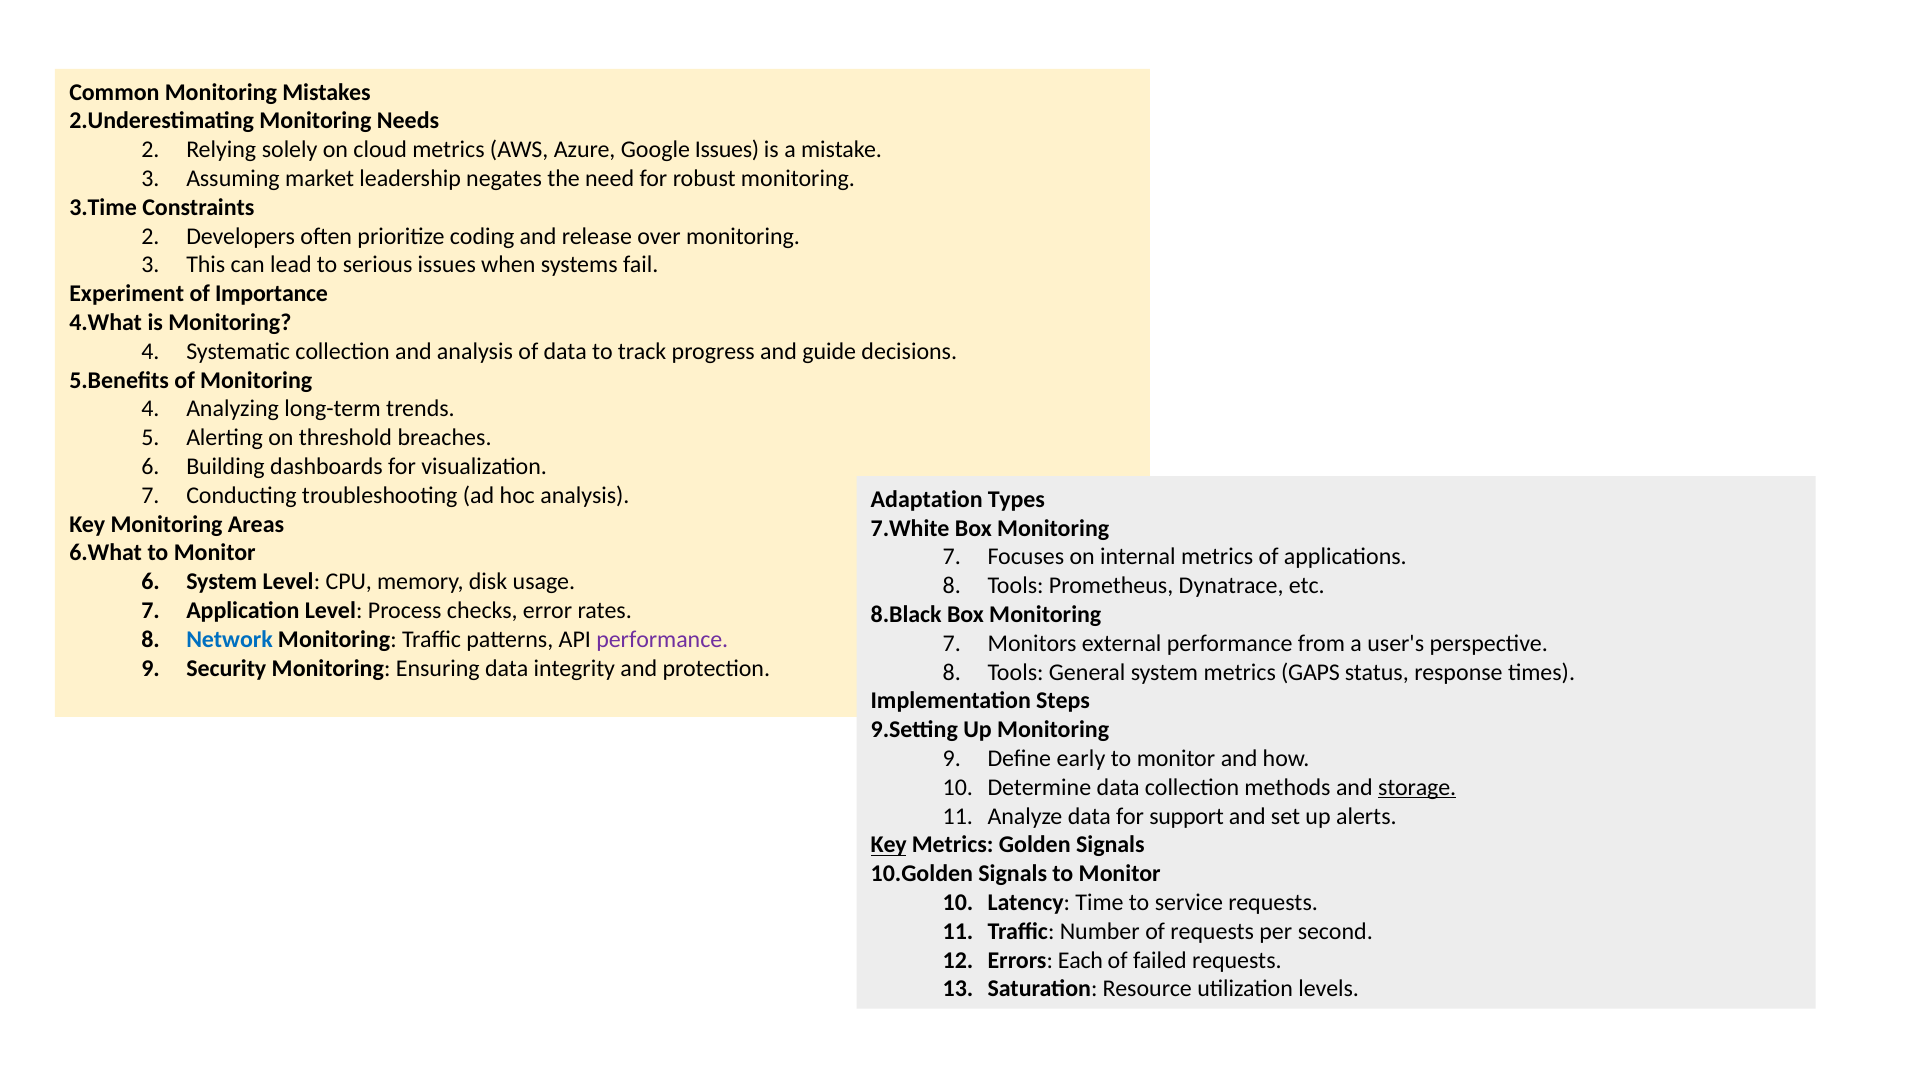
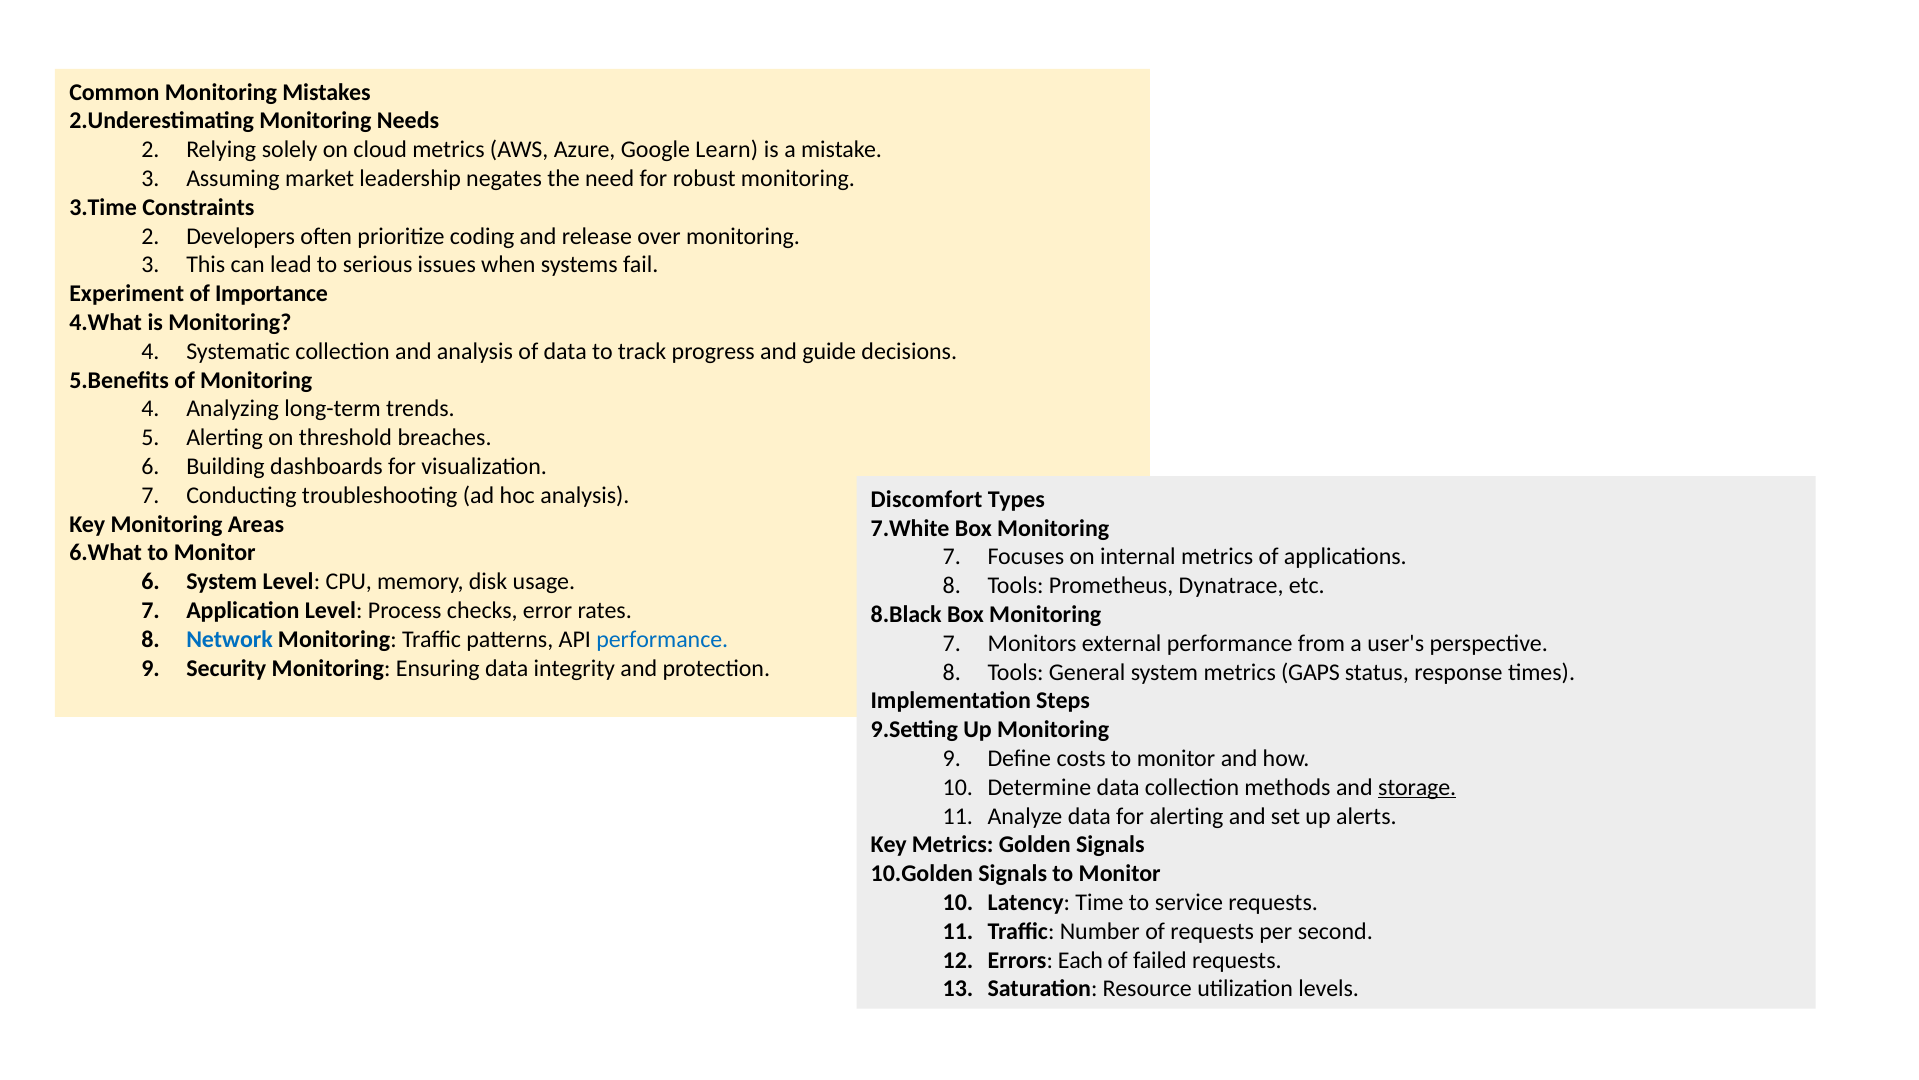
Google Issues: Issues -> Learn (727, 150)
Adaptation: Adaptation -> Discomfort (927, 499)
performance colour: purple -> blue (662, 639)
early: early -> costs (1081, 758)
for support: support -> alerting (1187, 816)
Key underline: present -> none (889, 844)
